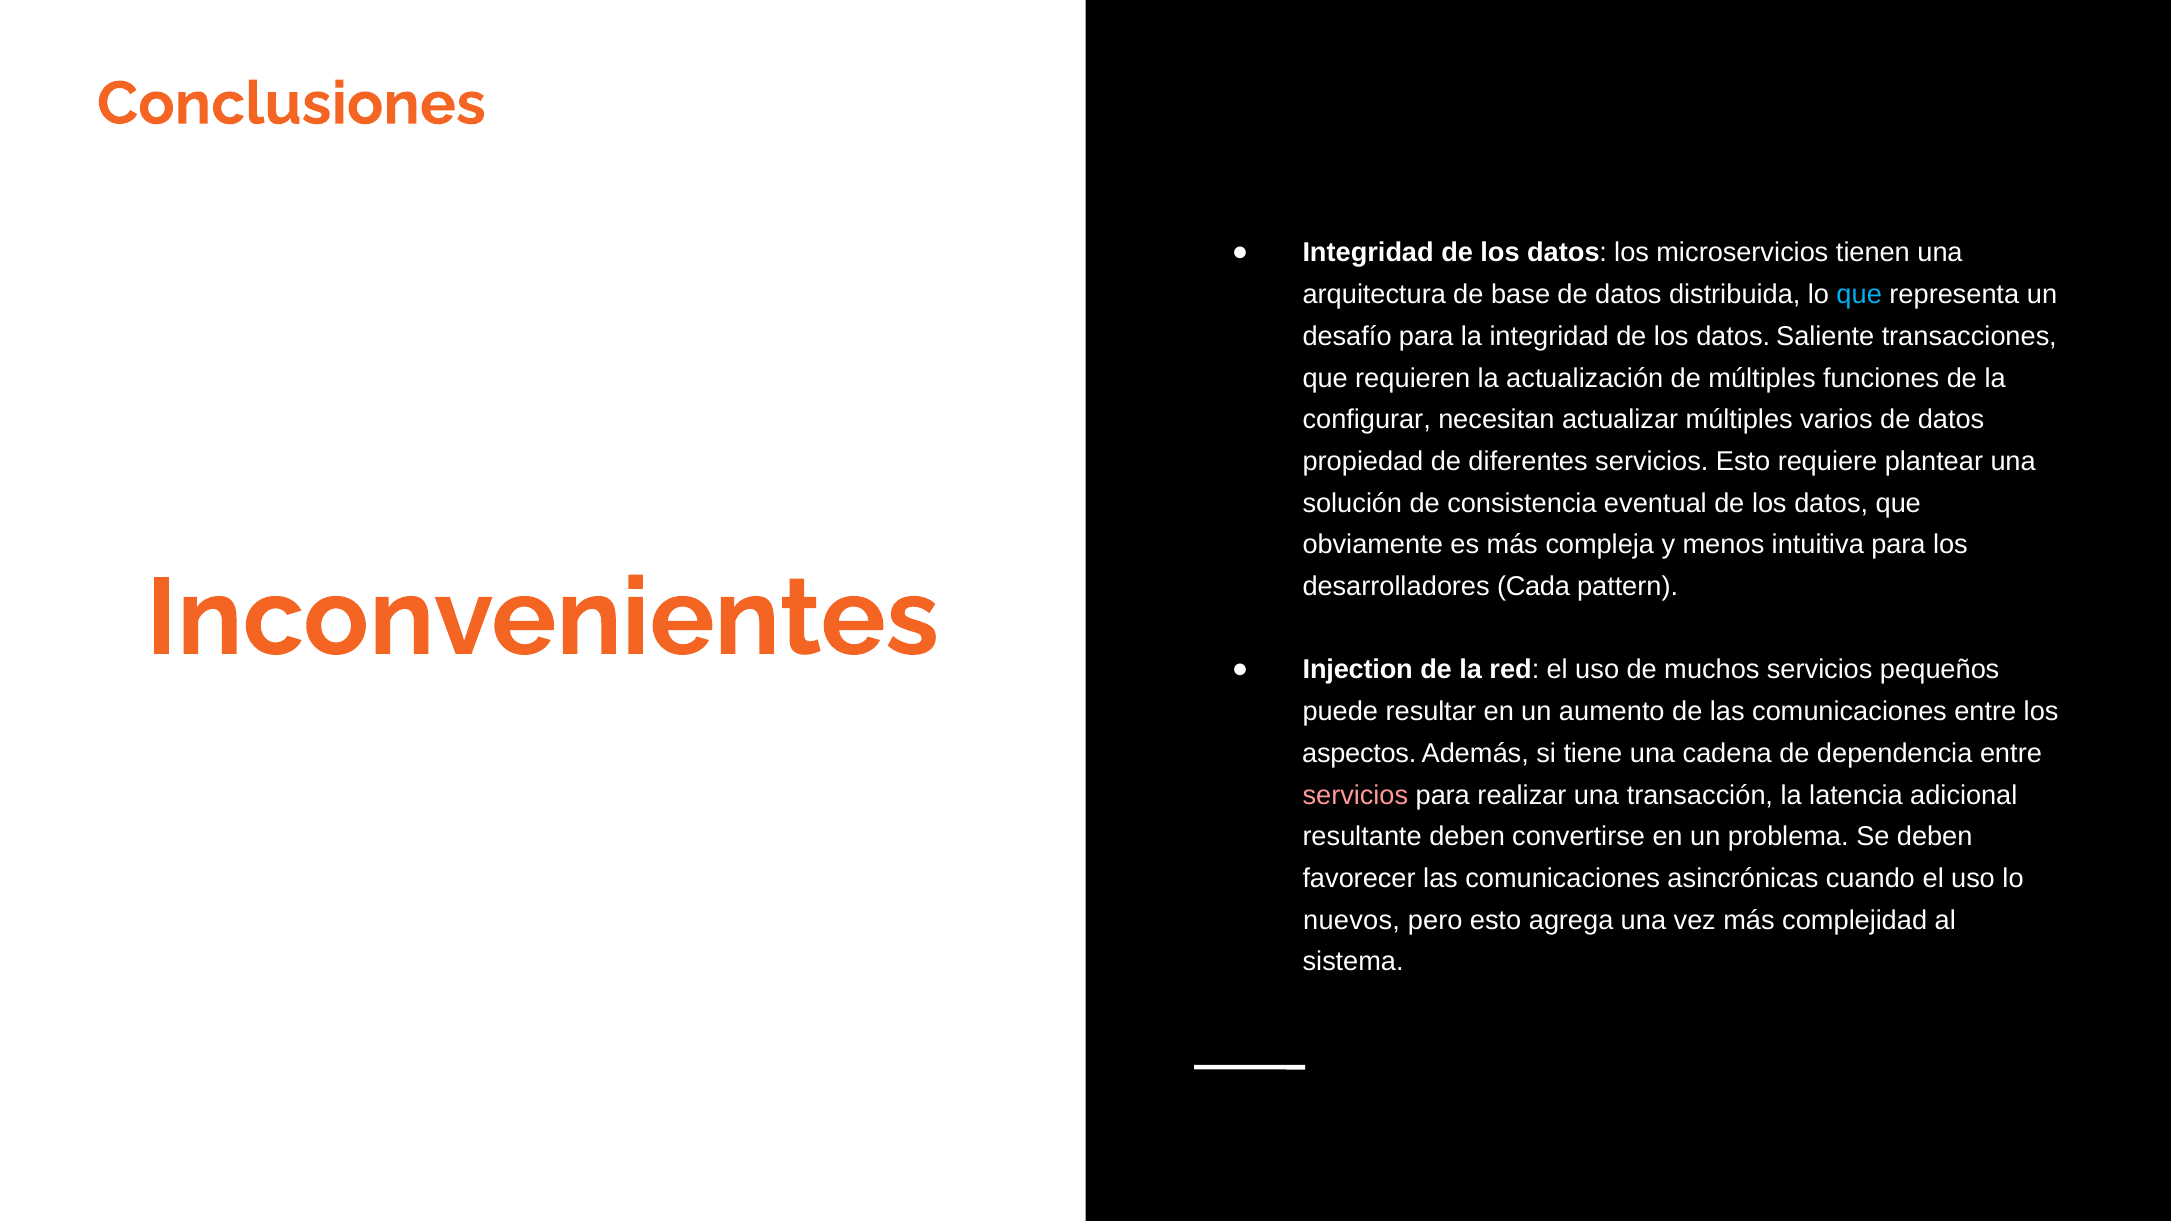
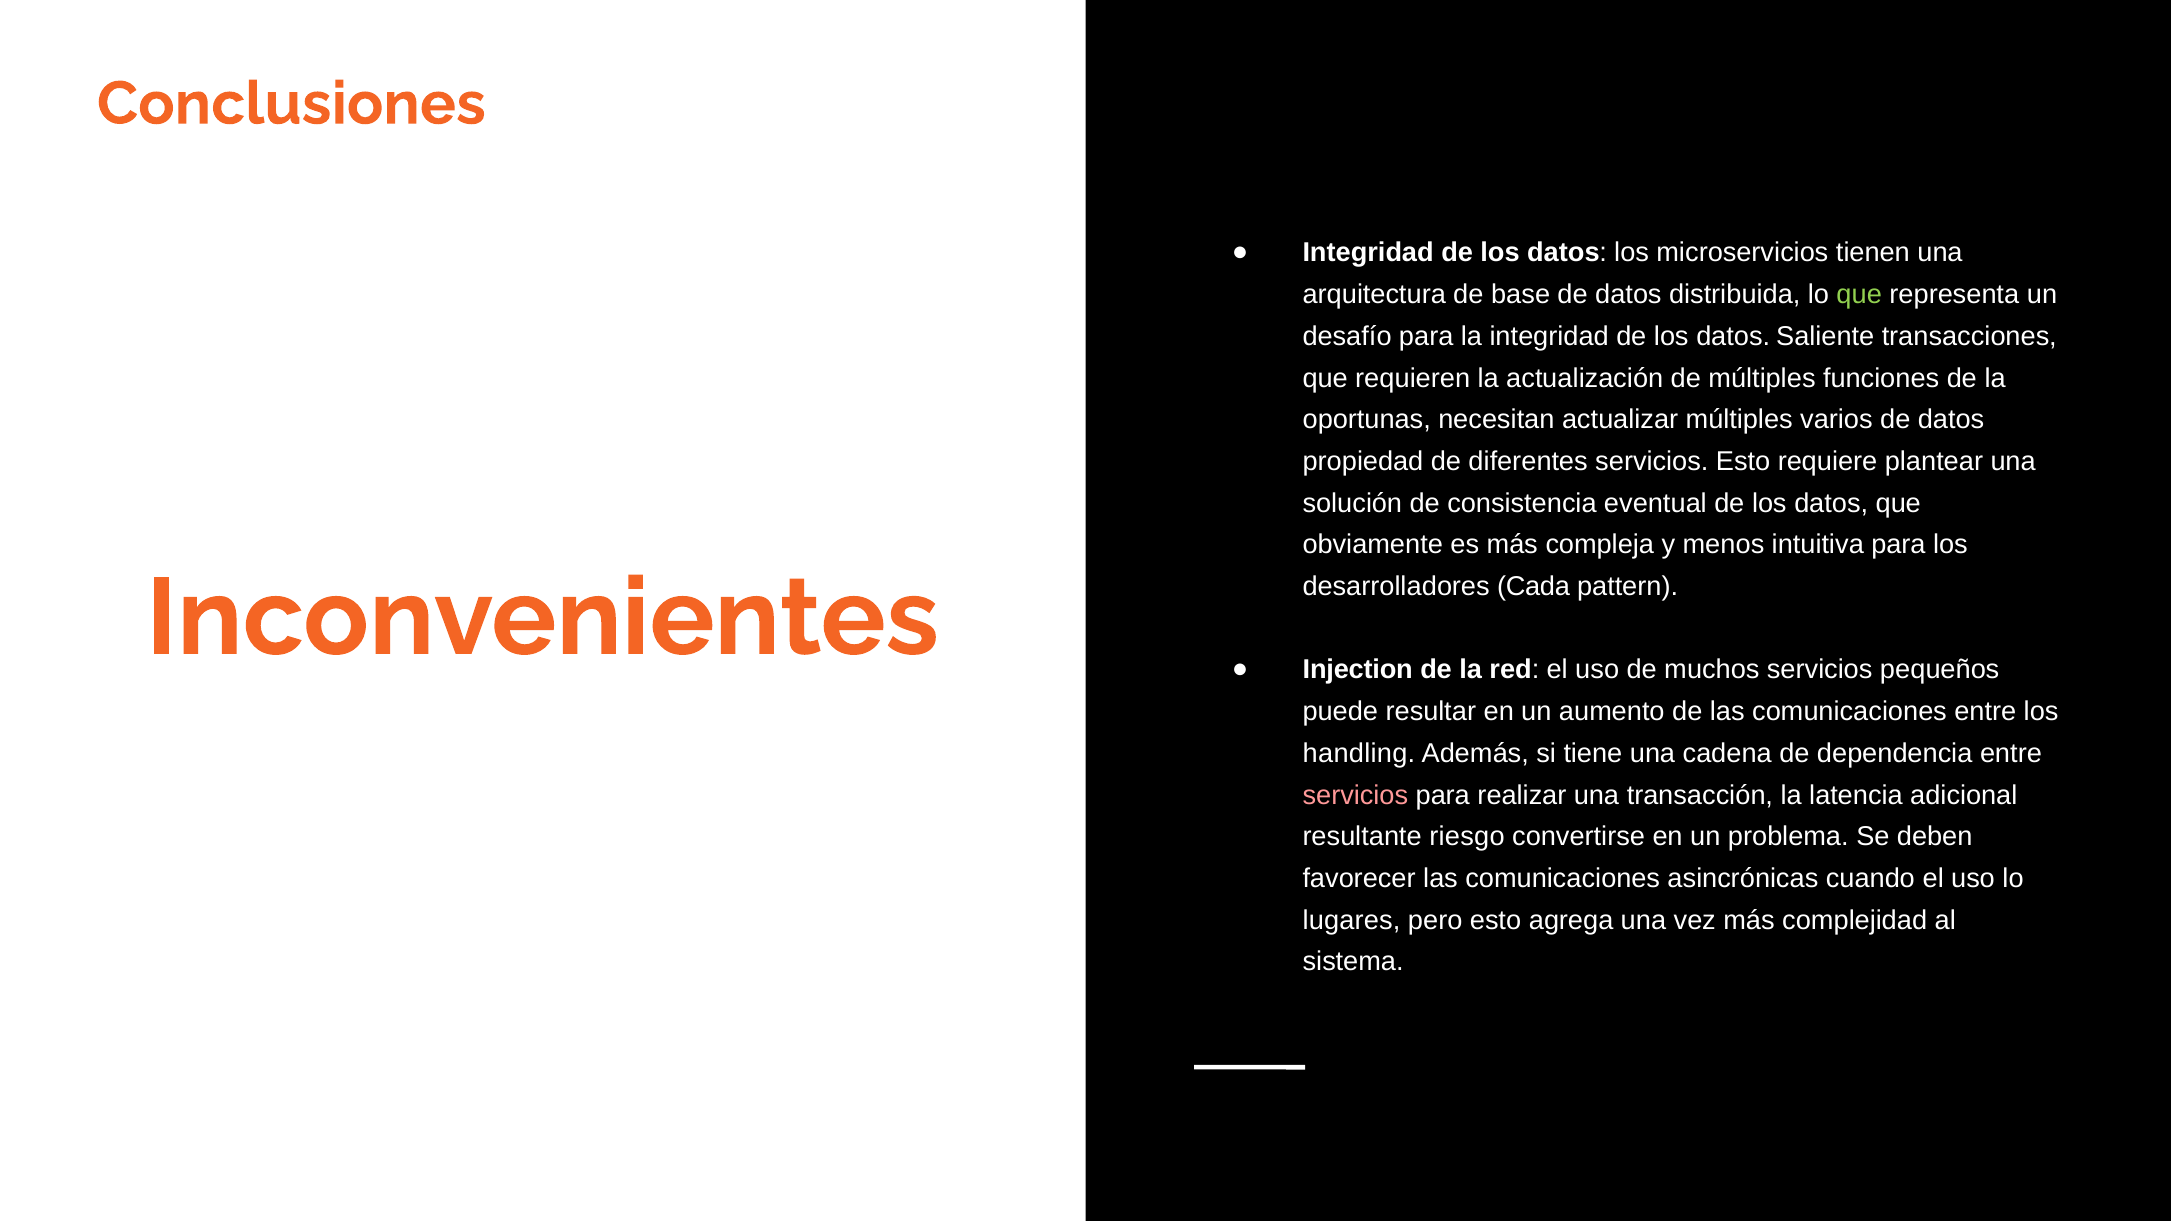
que colour: light blue -> light green (1859, 295)
configurar: configurar -> oportunas (1367, 420)
aspectos: aspectos -> handling (1359, 754)
resultante deben: deben -> riesgo (1467, 837)
nuevos: nuevos -> lugares (1352, 920)
